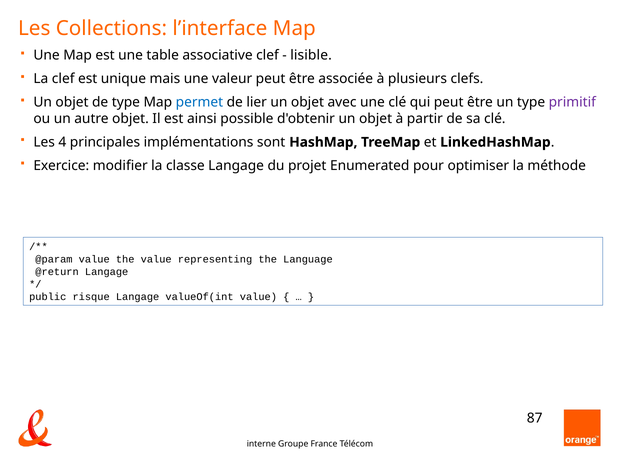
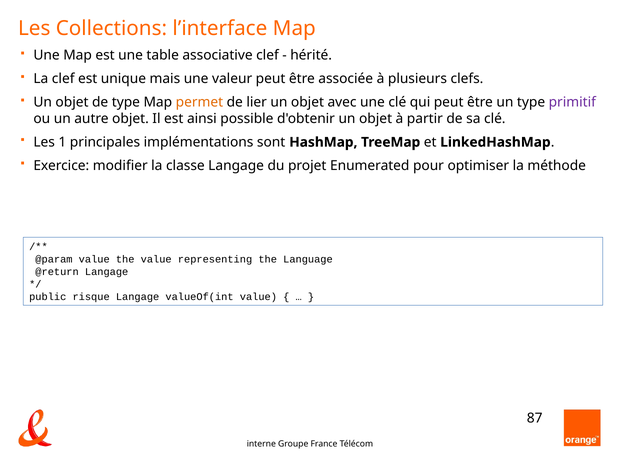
lisible: lisible -> hérité (311, 55)
permet colour: blue -> orange (199, 102)
4: 4 -> 1 (62, 142)
